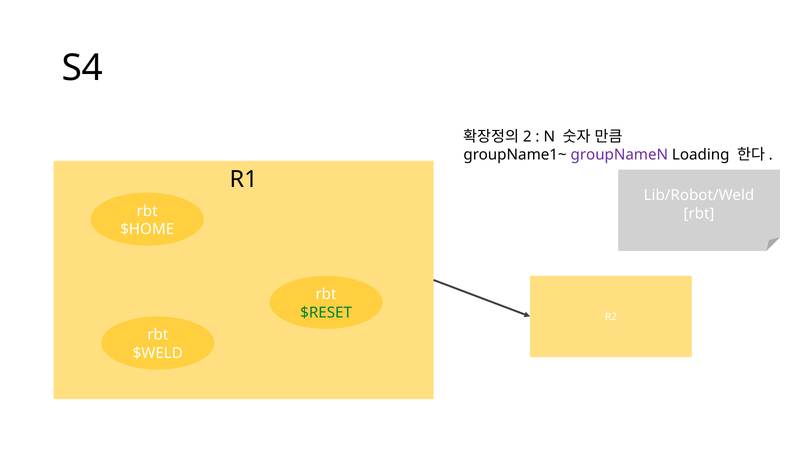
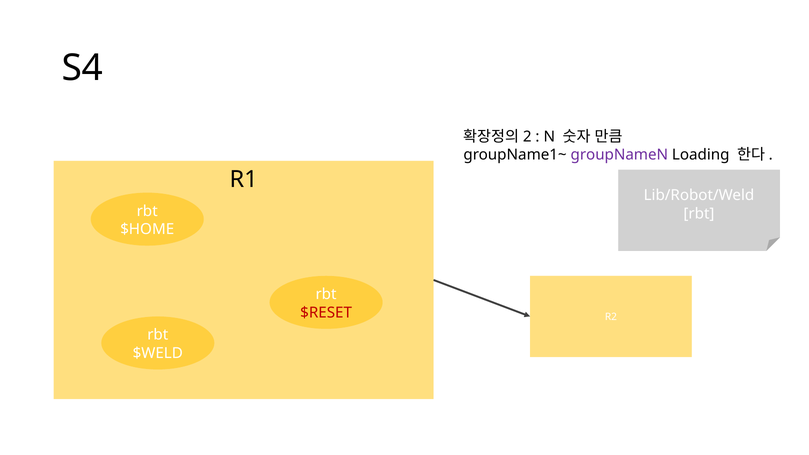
$RESET colour: green -> red (326, 313)
